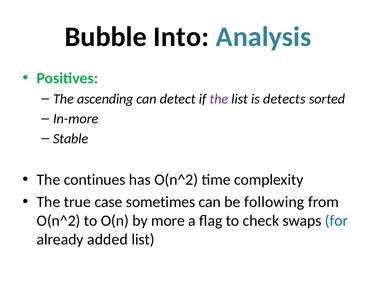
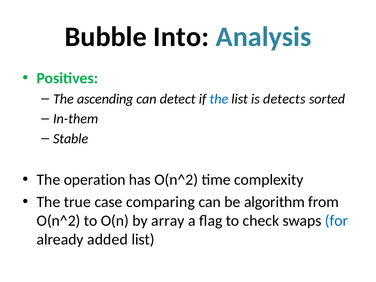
the colour: purple -> blue (219, 99)
In-more: In-more -> In-them (76, 119)
continues: continues -> operation (95, 180)
sometimes: sometimes -> comparing (160, 202)
following: following -> algorithm (274, 202)
more: more -> array (168, 221)
